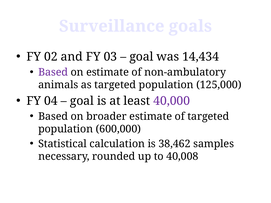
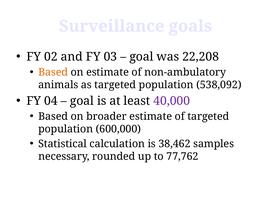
14,434: 14,434 -> 22,208 (201, 57)
Based colour: purple -> orange (53, 72)
125,000: 125,000 -> 538,092 (219, 85)
40,008: 40,008 -> 77,762 (182, 157)
